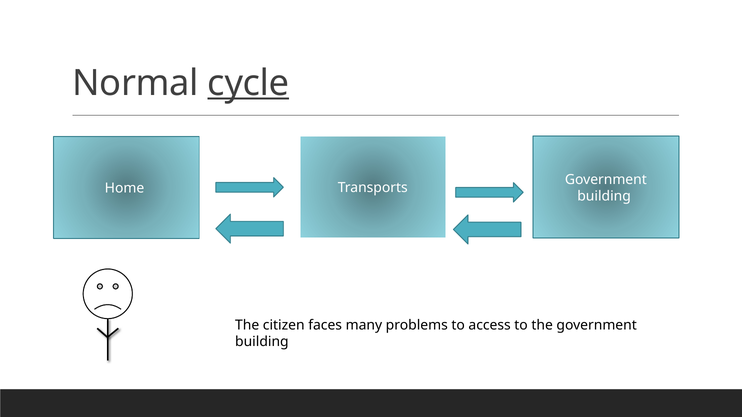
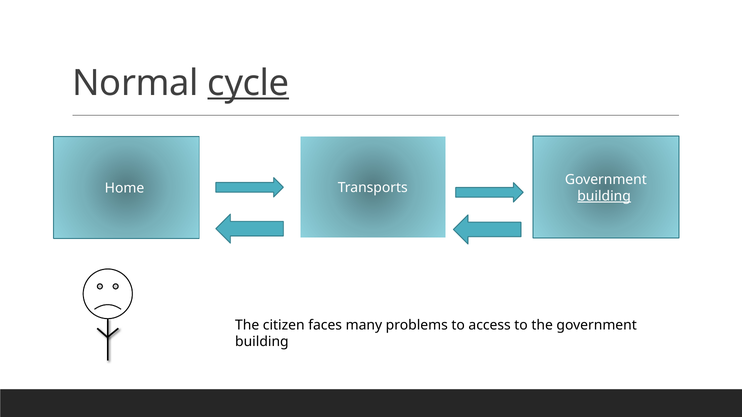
building underline: none -> present (604, 196)
